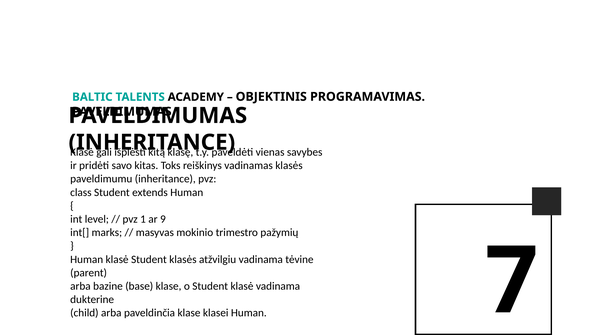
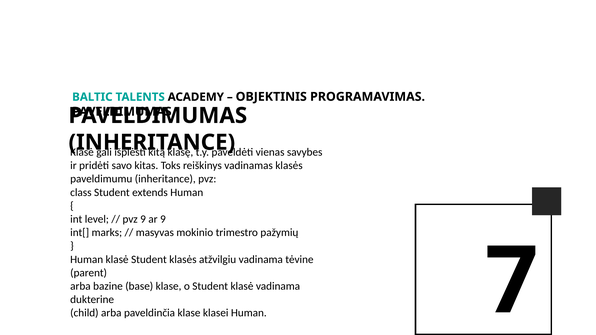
pvz 1: 1 -> 9 (143, 219)
